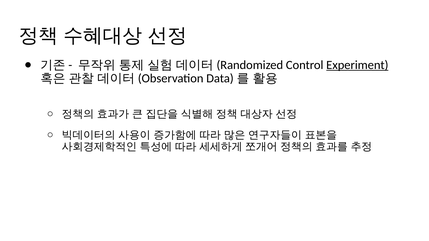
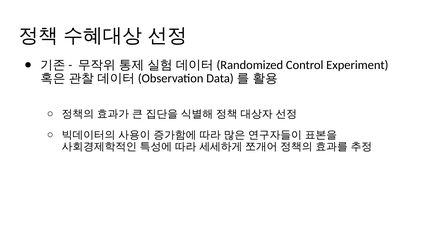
Experiment underline: present -> none (357, 65)
